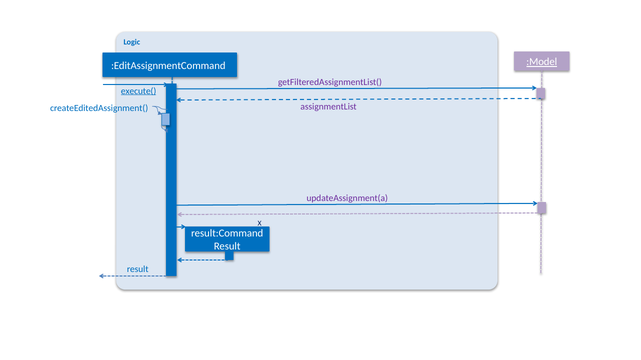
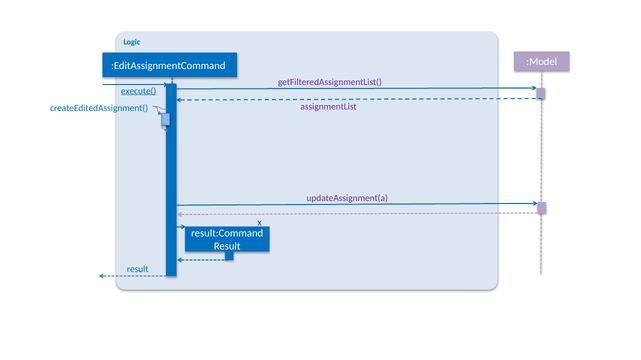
:Model underline: present -> none (542, 62)
